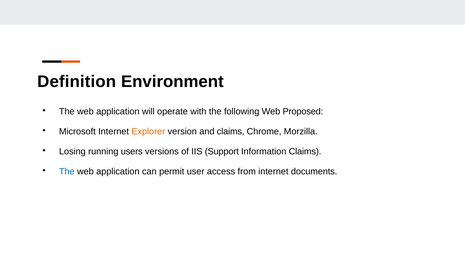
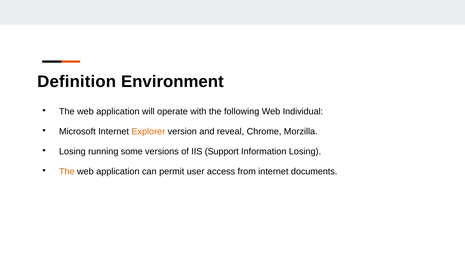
Proposed: Proposed -> Individual (303, 112)
and claims: claims -> reveal (231, 132)
users: users -> some (132, 152)
Information Claims: Claims -> Losing (305, 152)
The colour: blue -> orange (67, 172)
